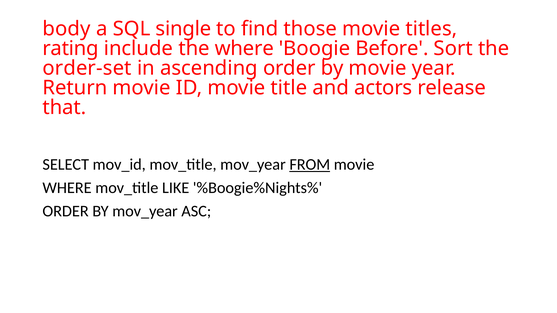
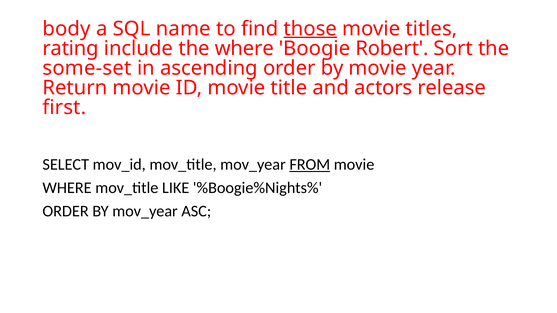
single: single -> name (183, 29)
those underline: none -> present (310, 29)
Before: Before -> Robert (392, 48)
order-set: order-set -> some-set (87, 68)
that: that -> first (64, 108)
